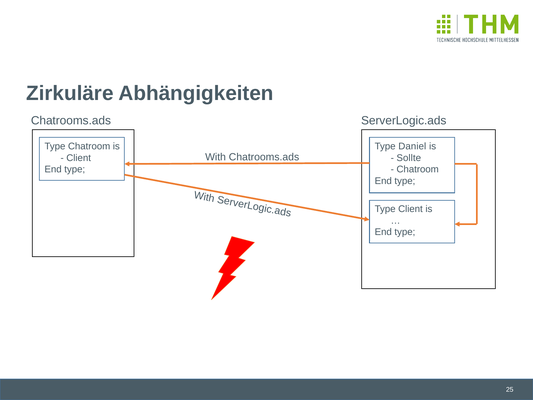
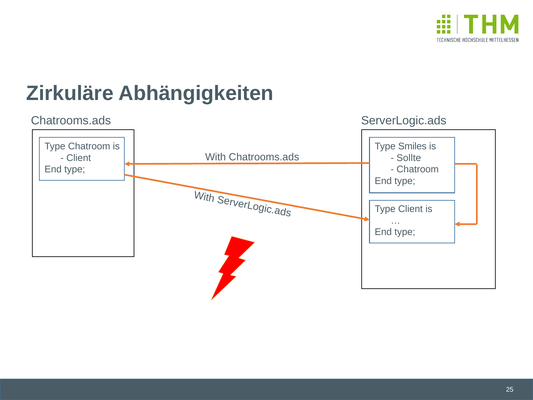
Daniel: Daniel -> Smiles (412, 146)
